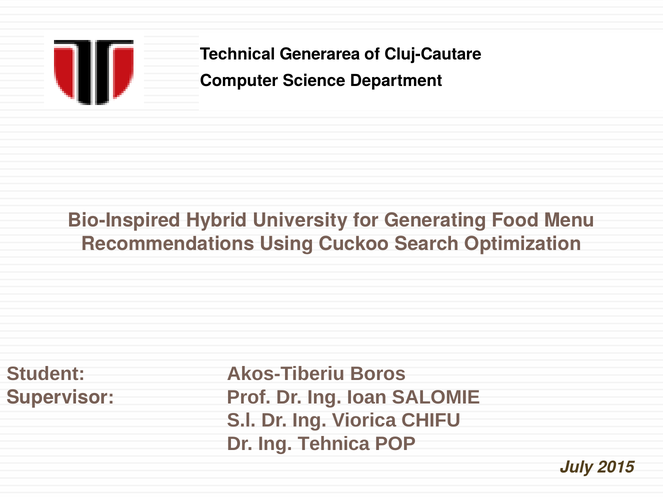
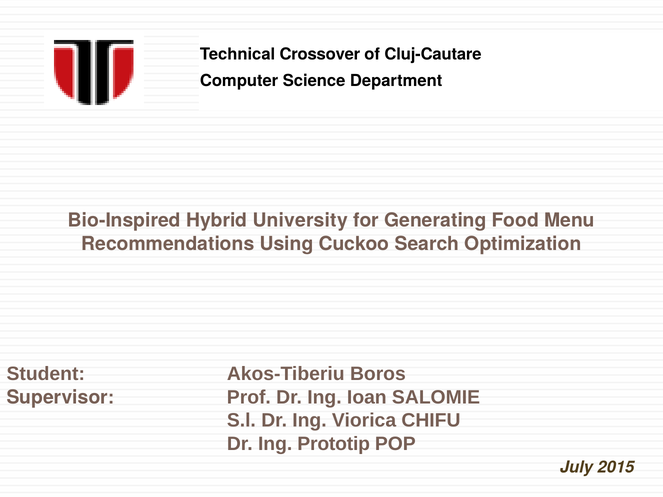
Generarea: Generarea -> Crossover (320, 54)
Tehnica: Tehnica -> Prototip (334, 444)
